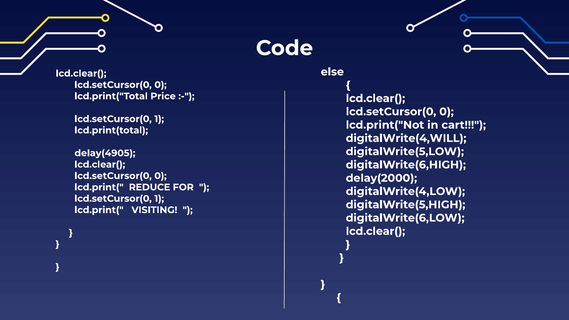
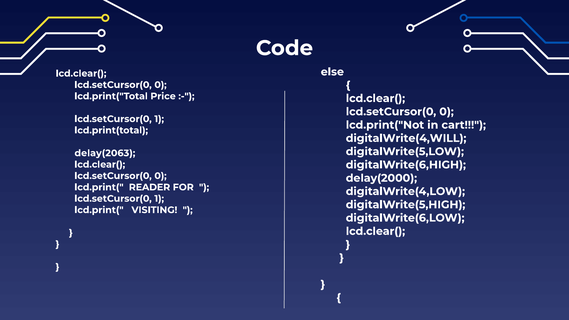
delay(4905: delay(4905 -> delay(2063 (105, 153)
REDUCE: REDUCE -> READER (150, 187)
